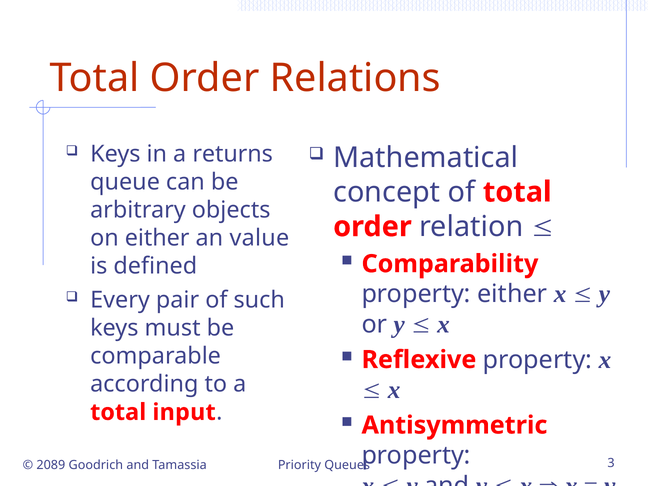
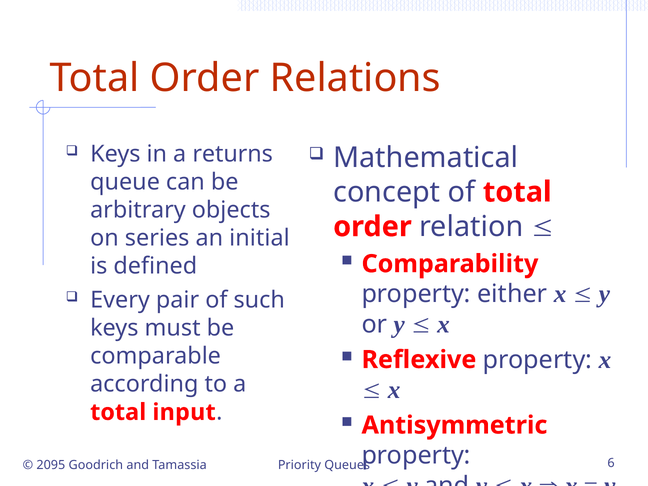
on either: either -> series (157, 238)
value: value -> initial (260, 238)
2089: 2089 -> 2095 (51, 465)
3: 3 -> 6 (611, 463)
